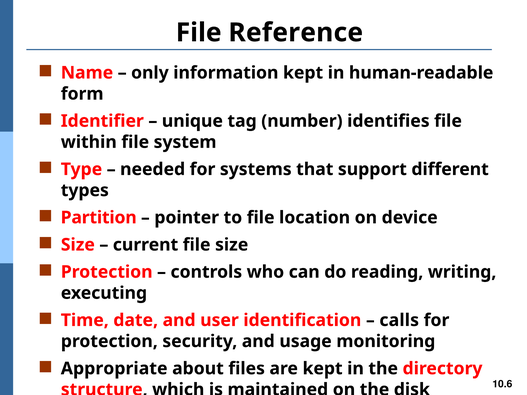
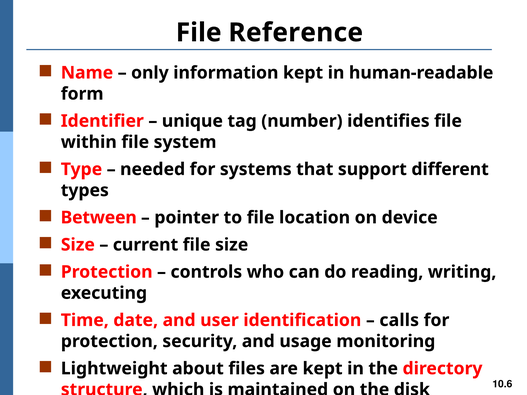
Partition: Partition -> Between (99, 218)
Appropriate: Appropriate -> Lightweight (114, 369)
